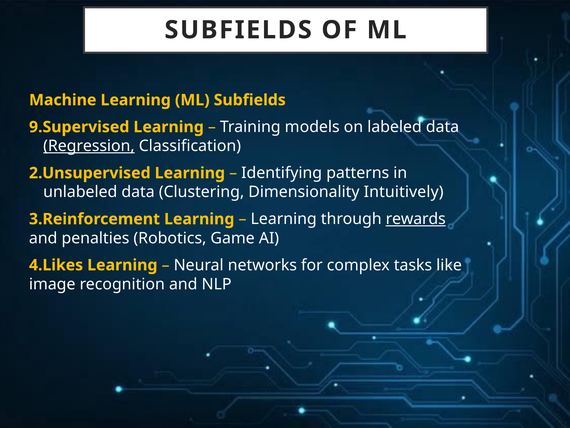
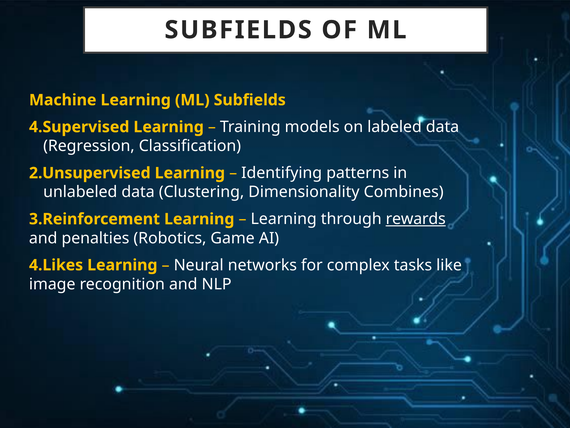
9.Supervised: 9.Supervised -> 4.Supervised (79, 127)
Regression underline: present -> none (89, 146)
Intuitively: Intuitively -> Combines (404, 192)
